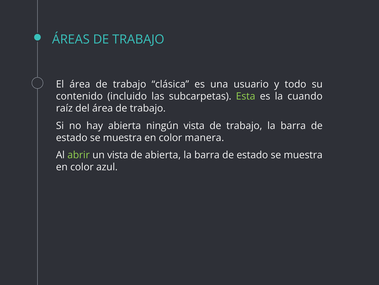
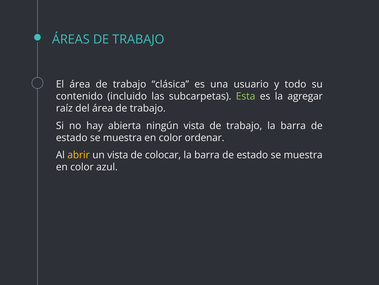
cuando: cuando -> agregar (305, 96)
manera: manera -> ordenar (205, 137)
abrir colour: light green -> yellow (79, 155)
de abierta: abierta -> colocar (163, 155)
